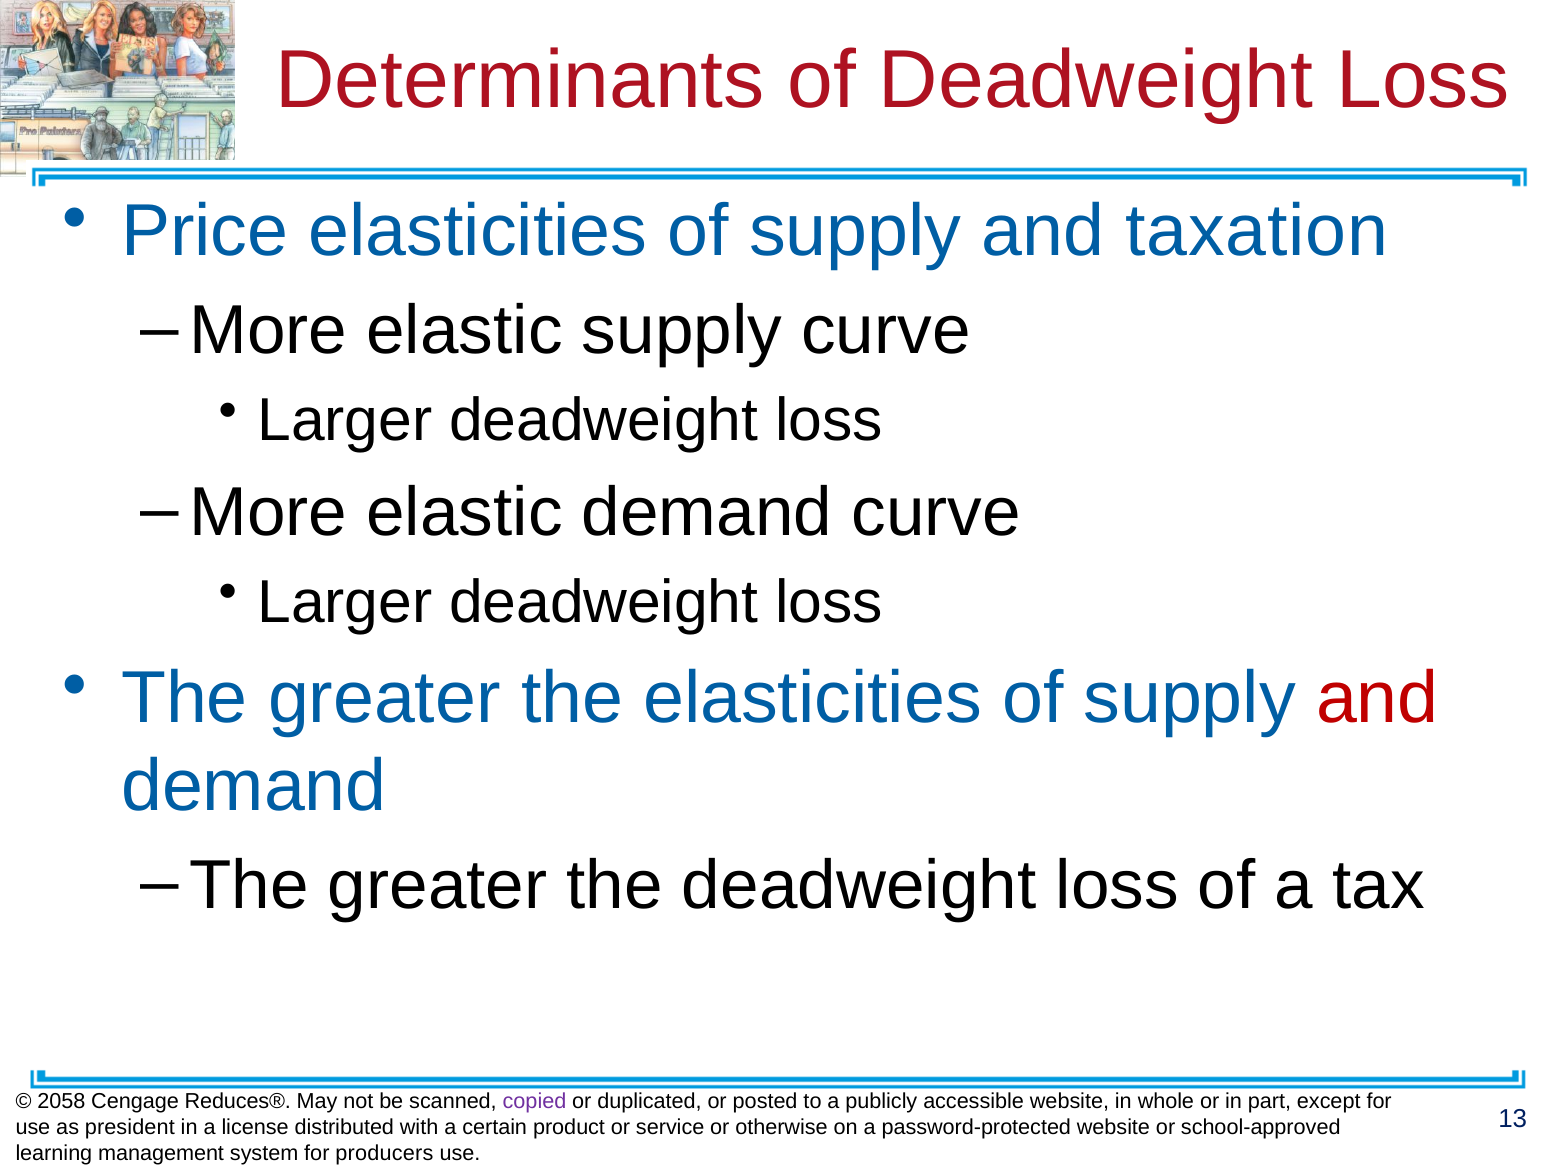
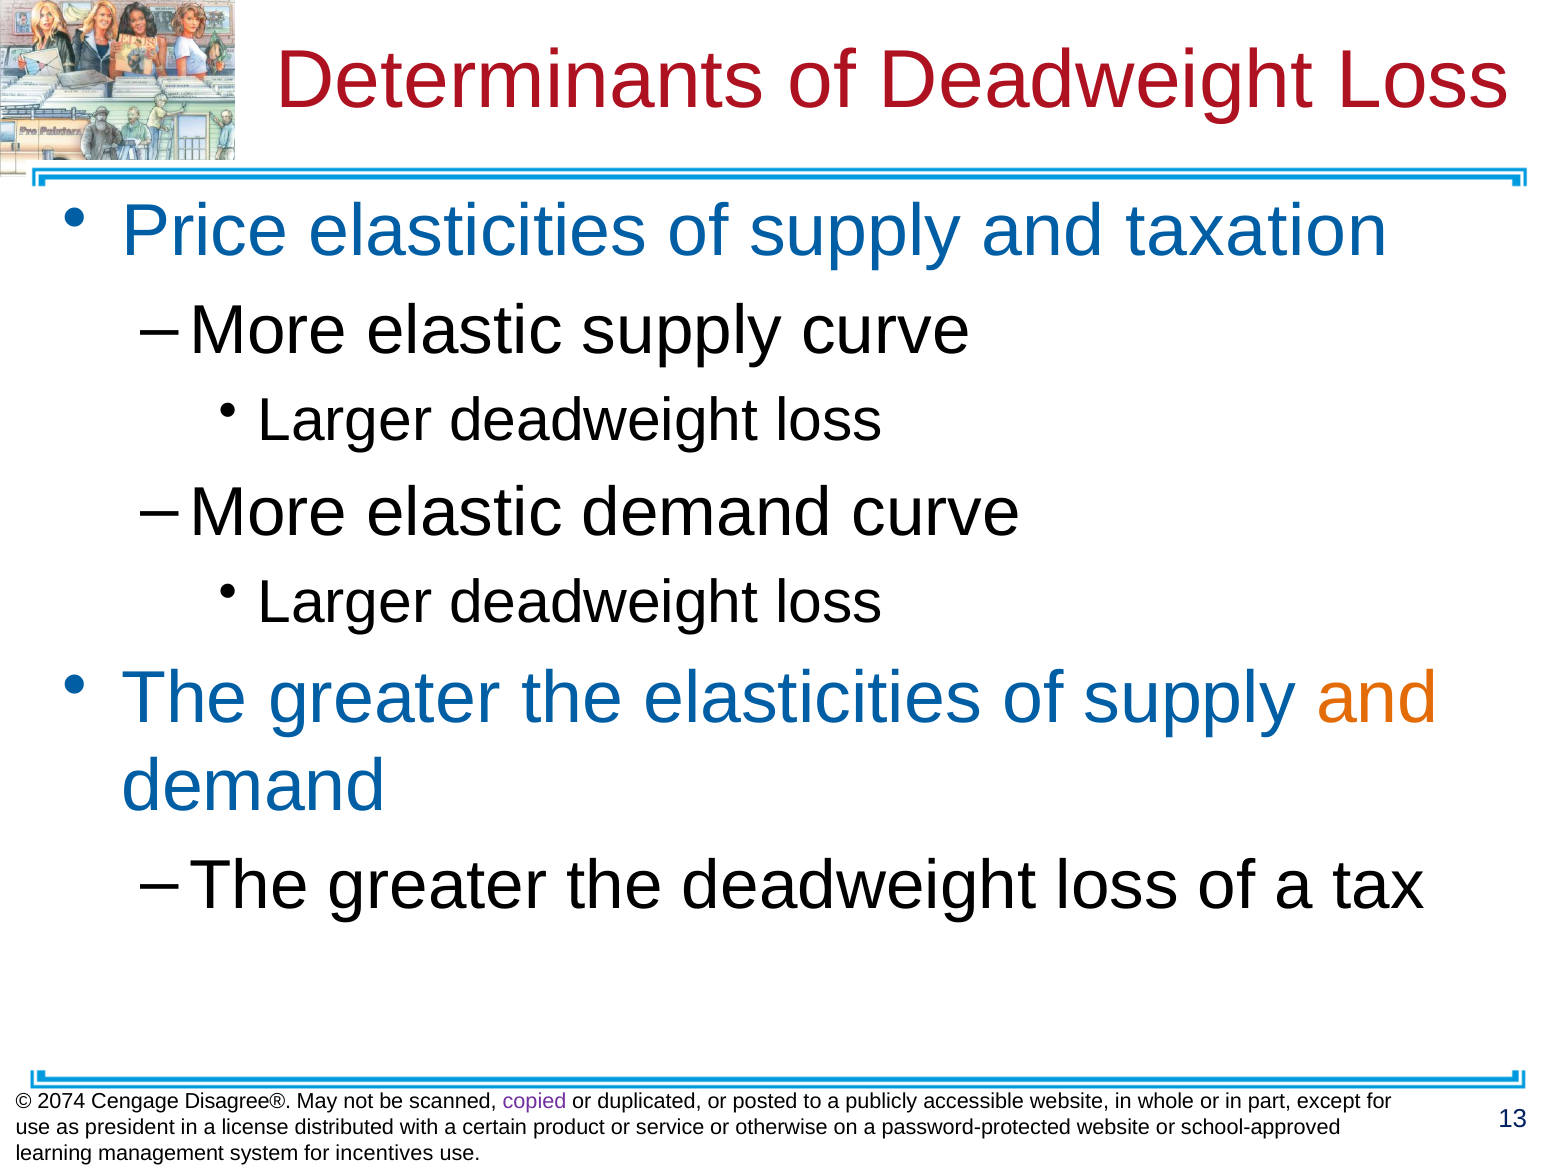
and colour: red -> orange (1377, 699)
2058: 2058 -> 2074 (61, 1101)
Reduces®: Reduces® -> Disagree® (238, 1101)
producers: producers -> incentives (384, 1154)
